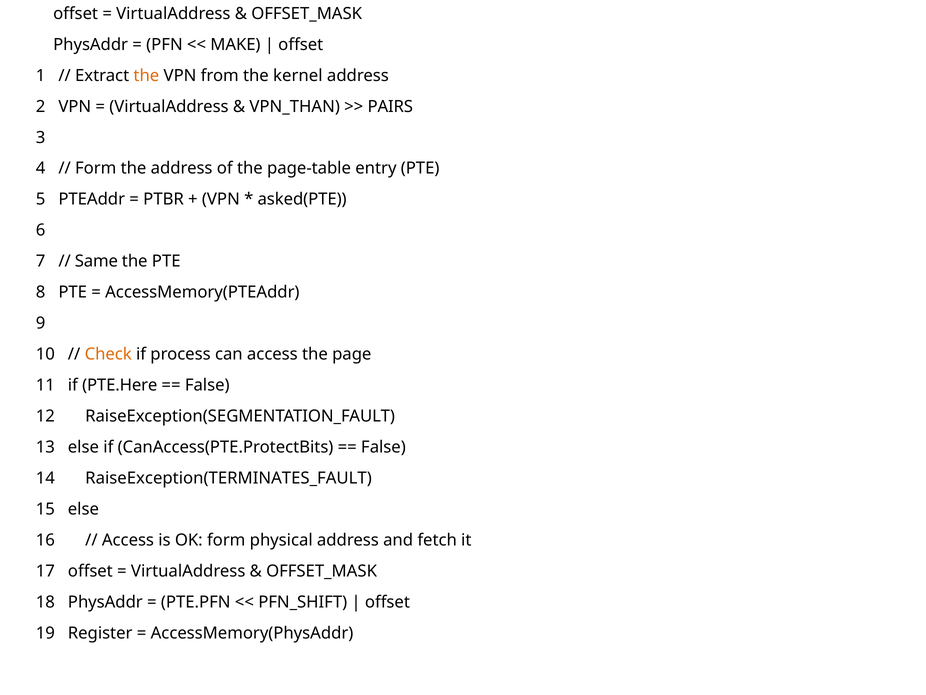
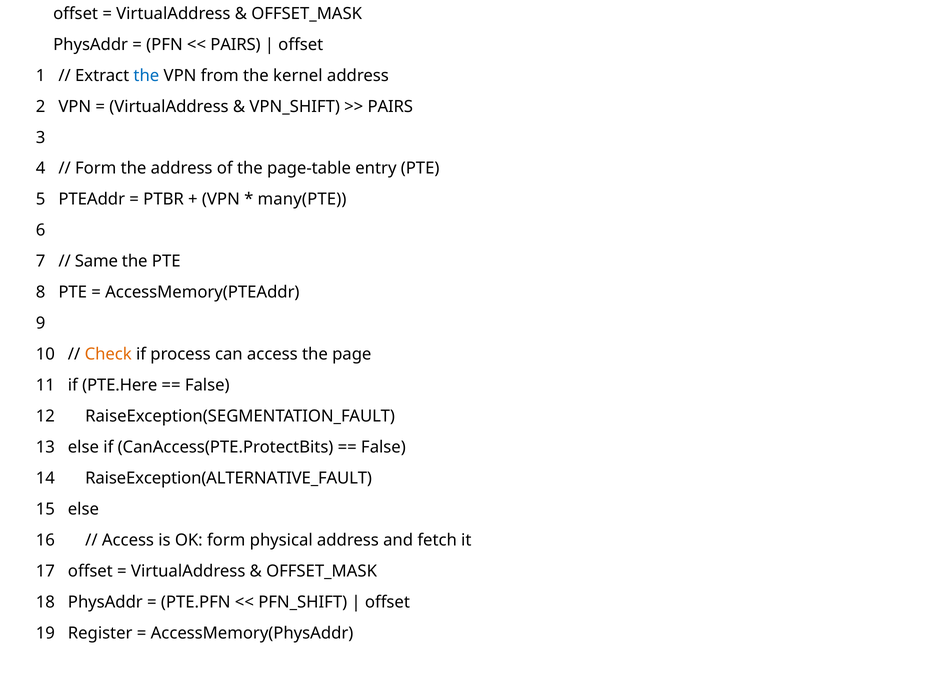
MAKE: MAKE -> PAIRS (235, 45)
the colour: orange -> blue (146, 75)
VPN_THAN: VPN_THAN -> VPN_SHIFT (295, 106)
asked(PTE: asked(PTE -> many(PTE (302, 199)
RaiseException(TERMINATES_FAULT: RaiseException(TERMINATES_FAULT -> RaiseException(ALTERNATIVE_FAULT (229, 478)
